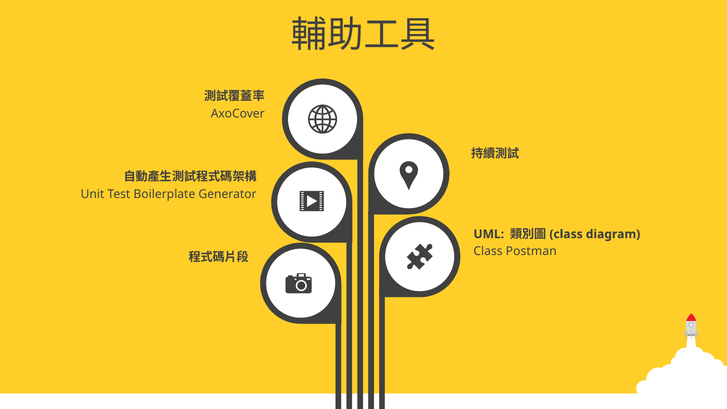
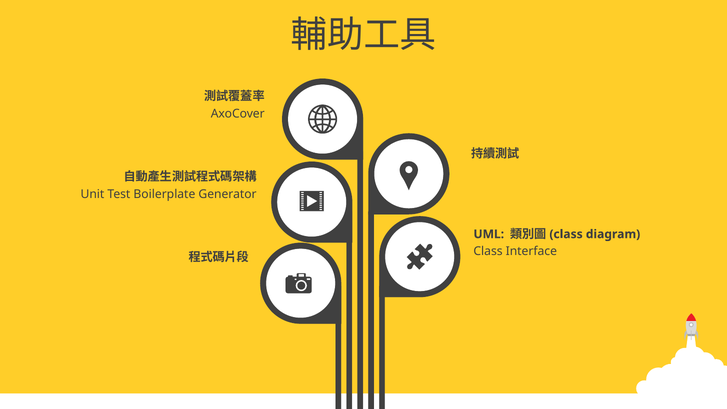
Postman: Postman -> Interface (531, 251)
